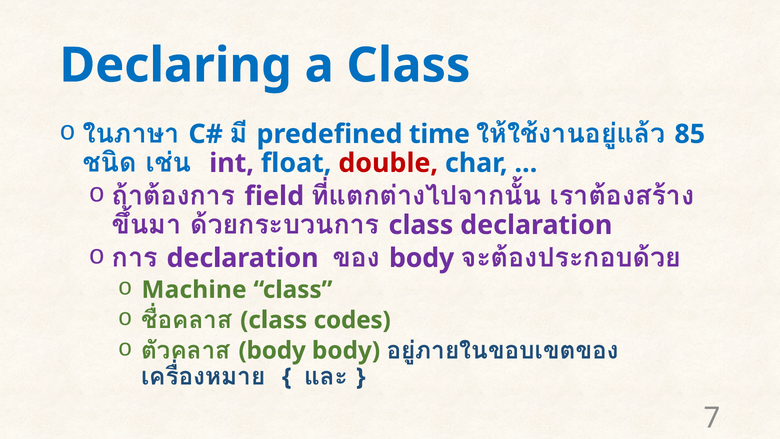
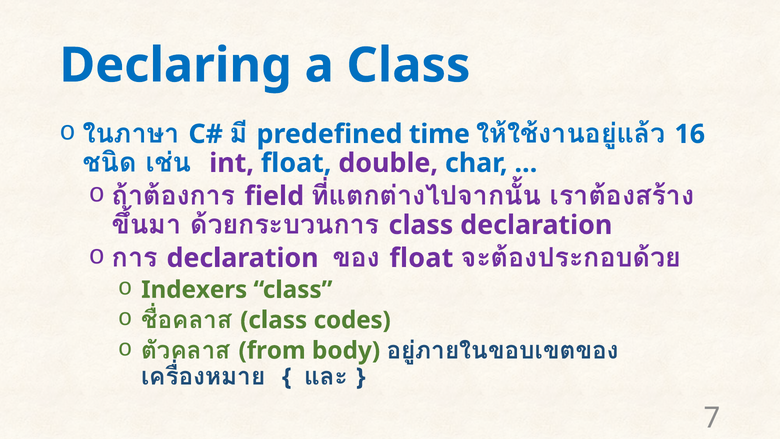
85: 85 -> 16 (690, 134)
double colour: red -> purple (388, 163)
body: body -> float (421, 258)
Machine: Machine -> Indexers (194, 290)
body: body -> from (272, 350)
